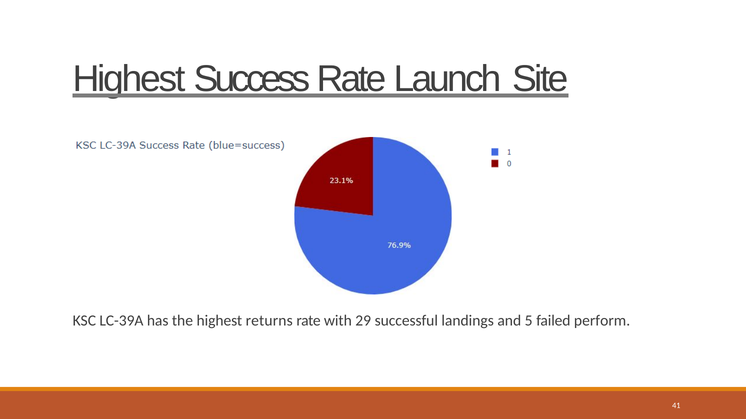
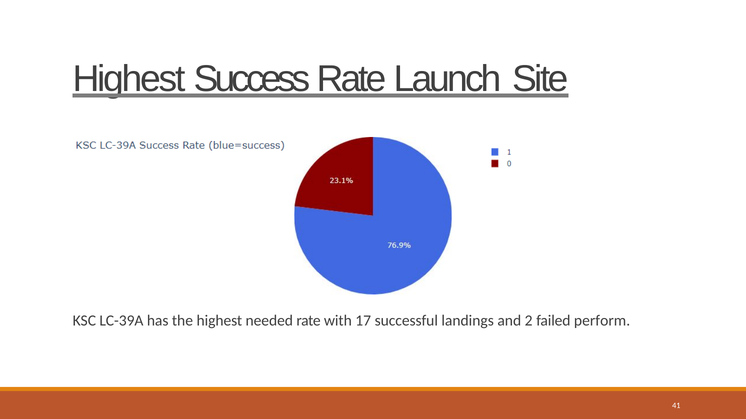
returns: returns -> needed (269, 321)
29: 29 -> 17 (363, 321)
5: 5 -> 2 (529, 321)
